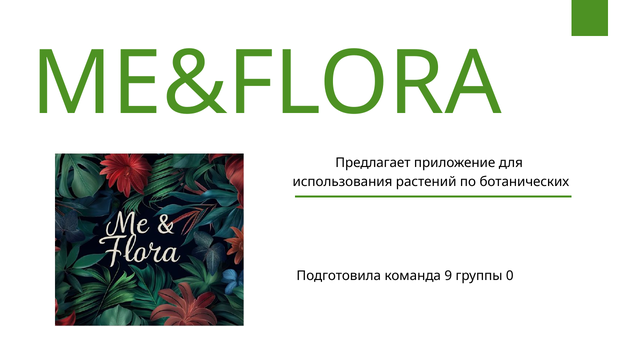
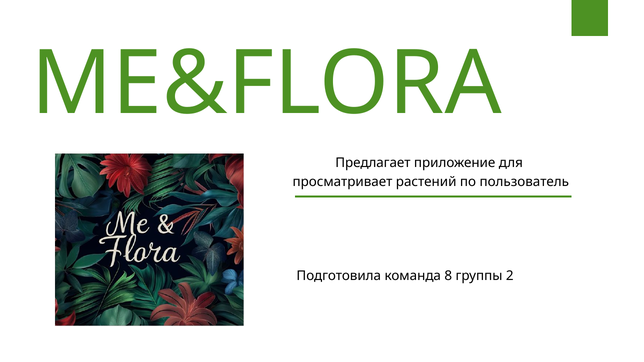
использования: использования -> просматривает (342, 182)
ботанических: ботанических -> пользователь (524, 182)
9: 9 -> 8 (448, 276)
0: 0 -> 2 (510, 276)
